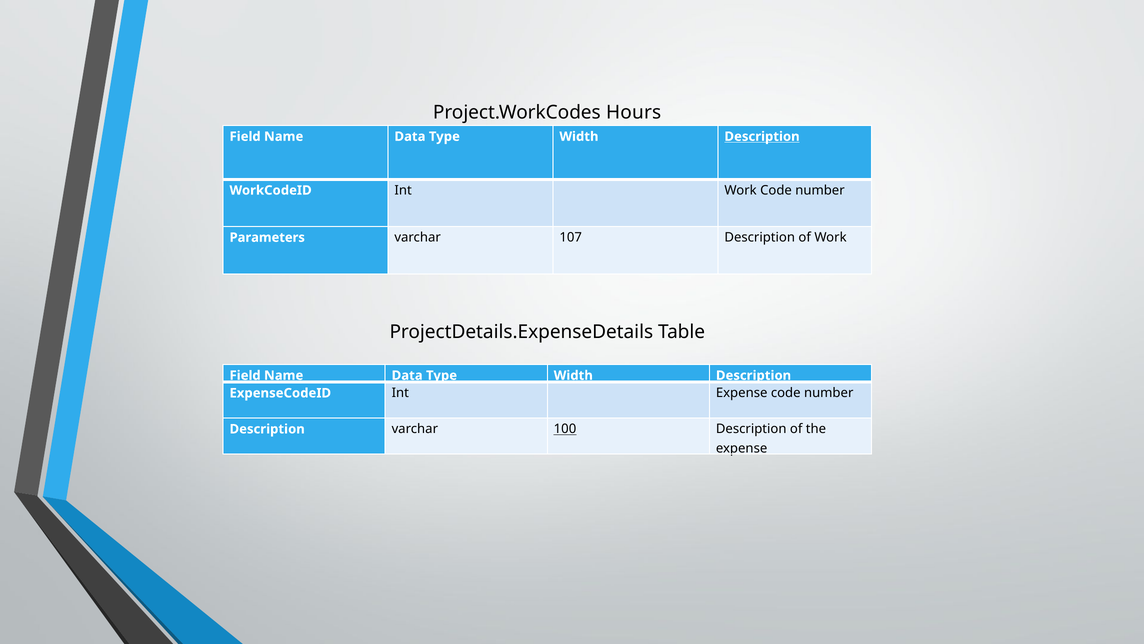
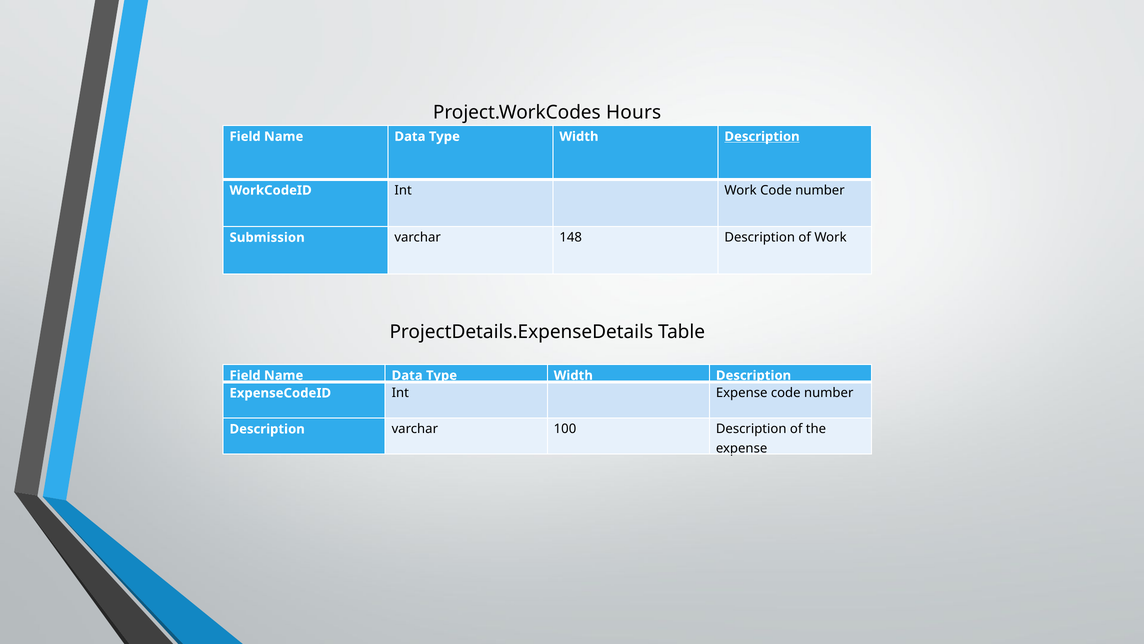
Parameters: Parameters -> Submission (267, 237)
107: 107 -> 148 (571, 237)
100 underline: present -> none (565, 429)
